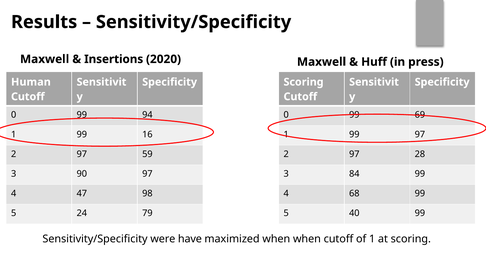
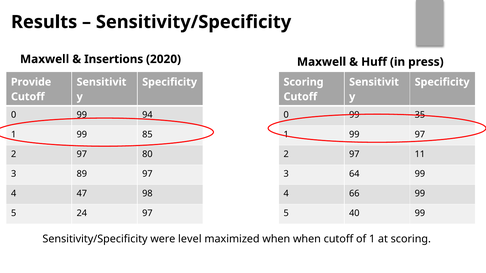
Human: Human -> Provide (31, 82)
69: 69 -> 35 (420, 115)
16: 16 -> 85 (147, 135)
59: 59 -> 80 (147, 155)
28: 28 -> 11 (420, 155)
90: 90 -> 89 (82, 174)
84: 84 -> 64 (354, 174)
68: 68 -> 66 (354, 194)
24 79: 79 -> 97 (147, 214)
have: have -> level (190, 239)
